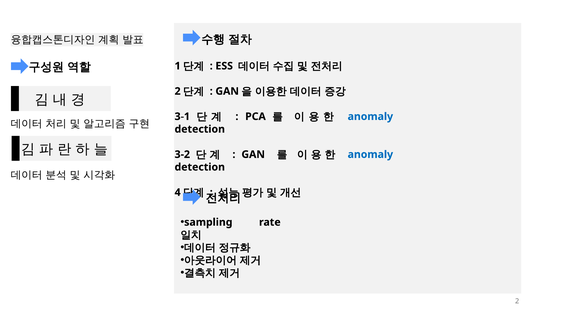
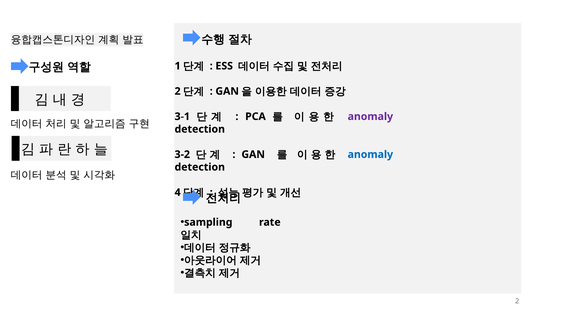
anomaly colour: blue -> purple (370, 117)
